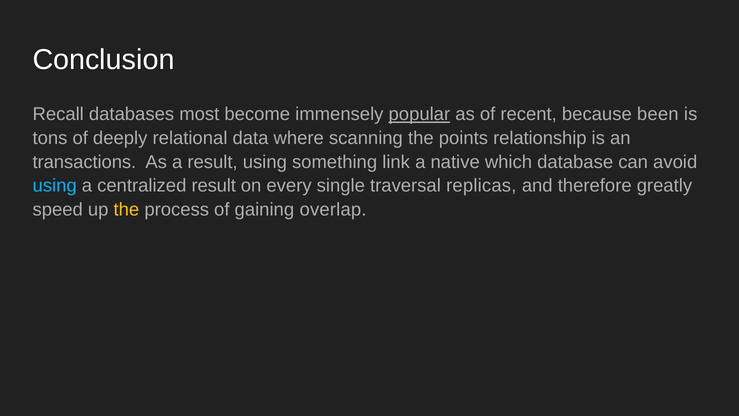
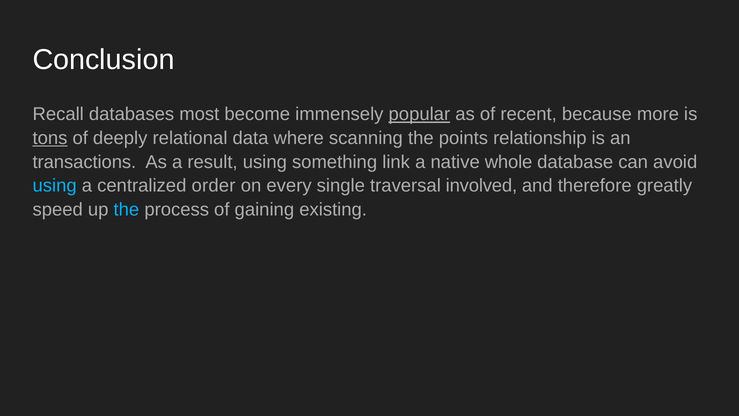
been: been -> more (658, 114)
tons underline: none -> present (50, 138)
which: which -> whole (509, 162)
centralized result: result -> order (214, 186)
replicas: replicas -> involved (481, 186)
the colour: yellow -> light blue (126, 209)
overlap: overlap -> existing (333, 209)
